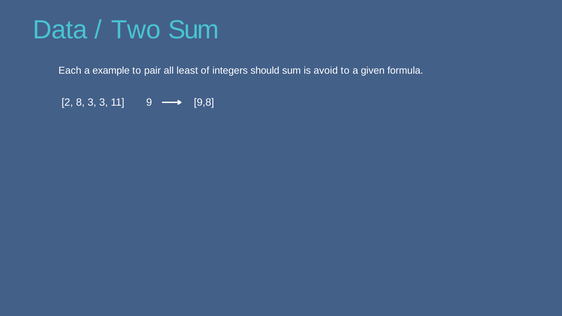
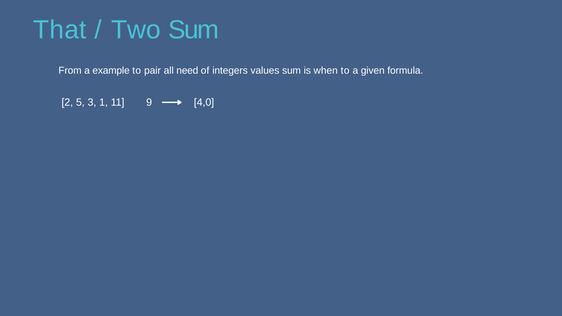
Data: Data -> That (60, 30)
Each: Each -> From (70, 71)
least: least -> need (187, 71)
should: should -> values (265, 71)
avoid: avoid -> when (326, 71)
8: 8 -> 5 (80, 103)
3 3: 3 -> 1 (104, 103)
9,8: 9,8 -> 4,0 (204, 103)
